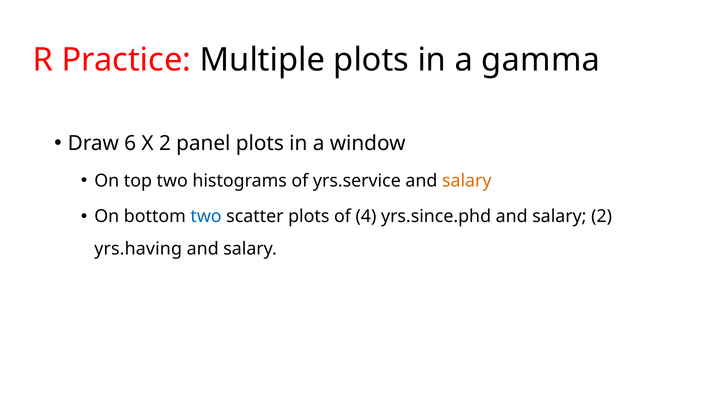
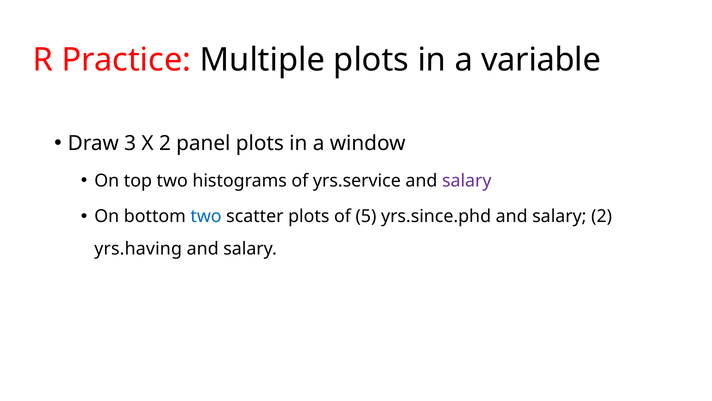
gamma: gamma -> variable (541, 60)
6: 6 -> 3 (130, 143)
salary colour: orange -> purple (467, 181)
4: 4 -> 5 (366, 216)
